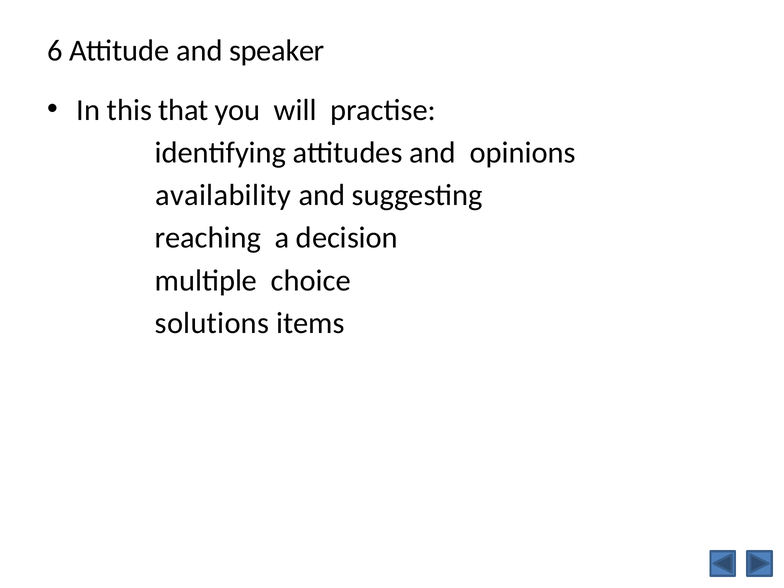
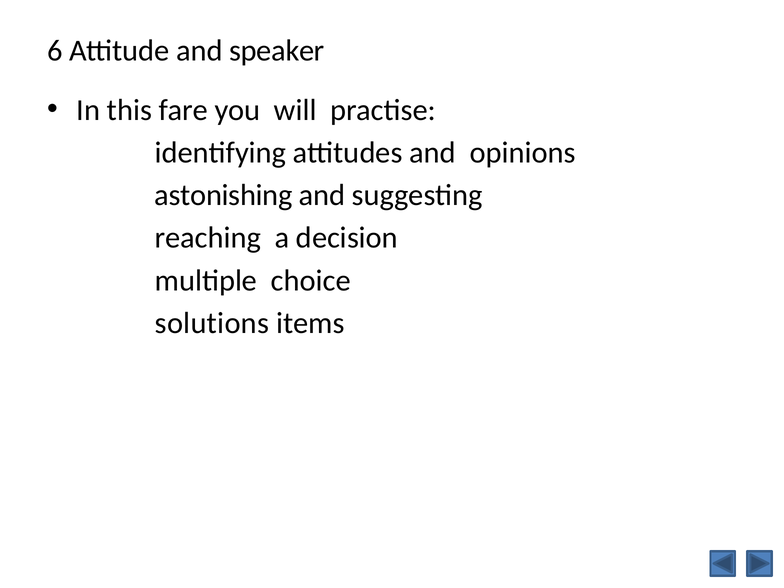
that: that -> fare (183, 110)
availability: availability -> astonishing (223, 195)
